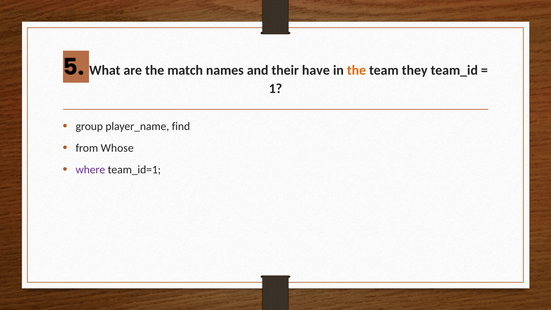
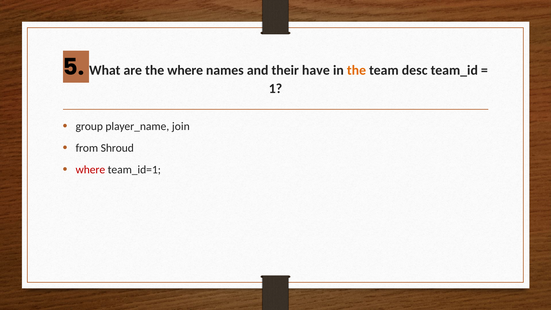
the match: match -> where (185, 70)
they: they -> desc (415, 70)
find: find -> join (181, 126)
Whose: Whose -> Shroud (117, 148)
where colour: purple -> red (90, 170)
